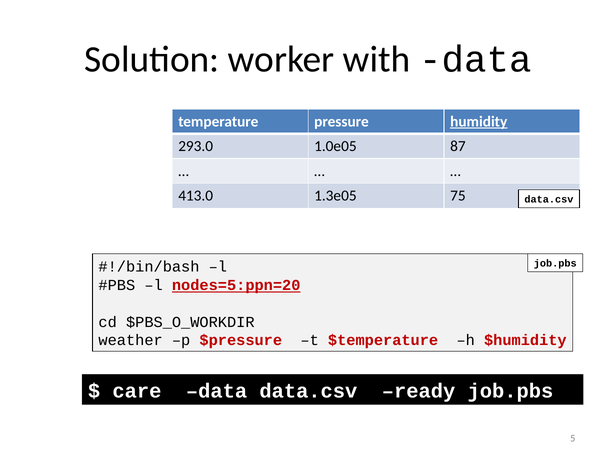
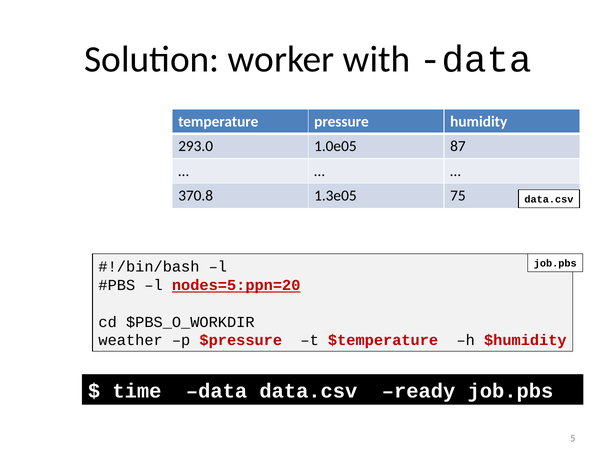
humidity underline: present -> none (479, 122)
413.0: 413.0 -> 370.8 (196, 196)
care: care -> time (137, 391)
